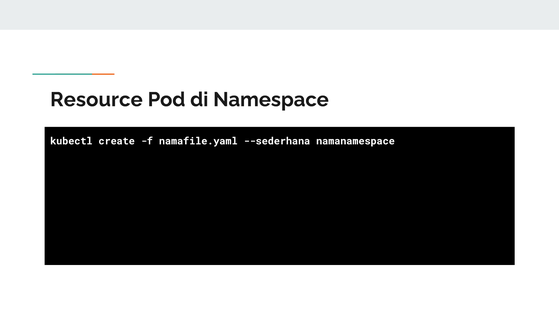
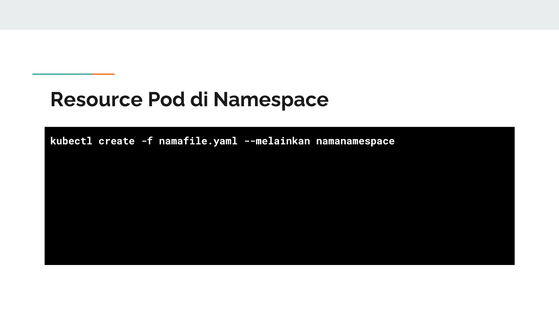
--sederhana: --sederhana -> --melainkan (277, 141)
